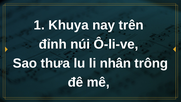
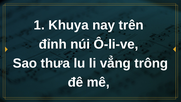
nhân: nhân -> vẳng (115, 63)
